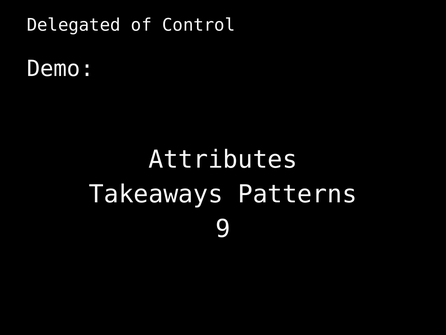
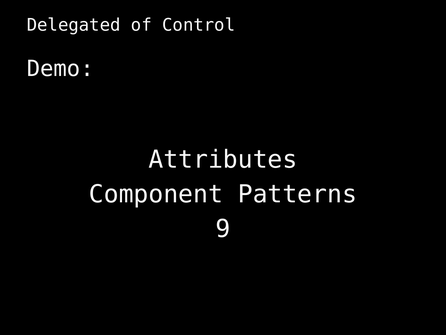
Takeaways: Takeaways -> Component (156, 194)
